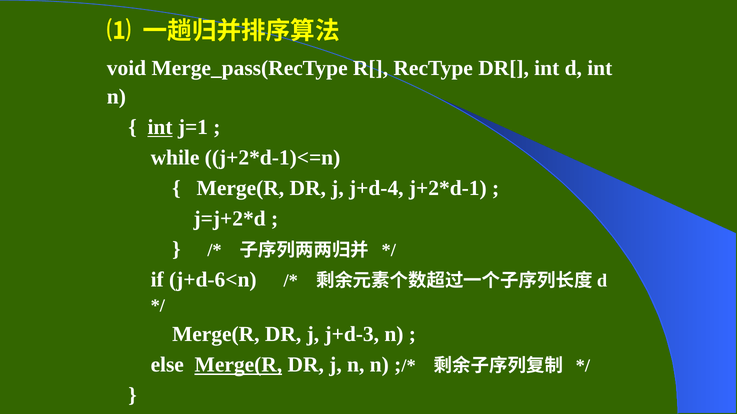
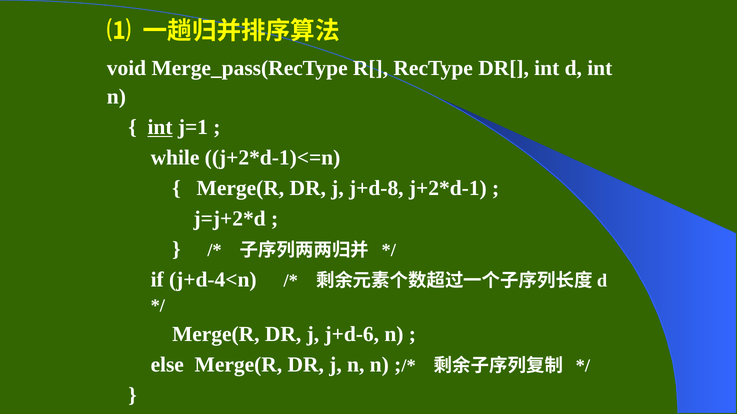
j+d-4: j+d-4 -> j+d-8 (376, 188)
j+d-6<n: j+d-6<n -> j+d-4<n (213, 280)
j+d-3: j+d-3 -> j+d-6 (352, 335)
Merge(R underline: present -> none (238, 365)
